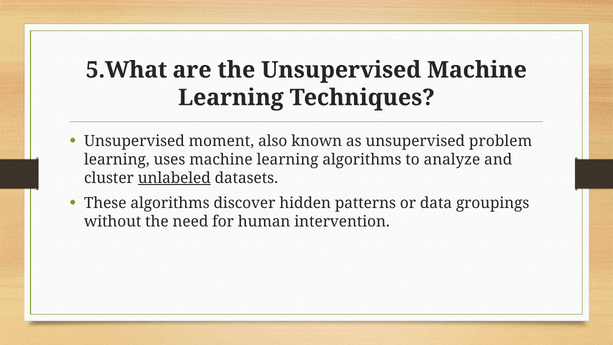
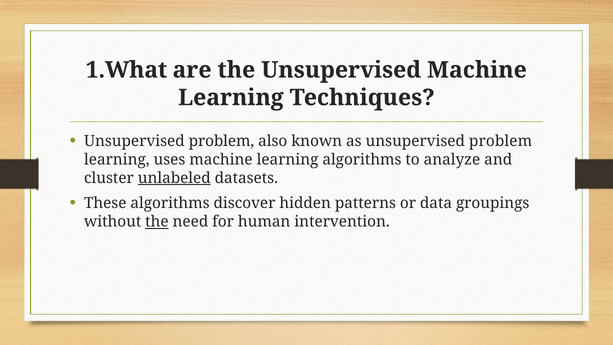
5.What: 5.What -> 1.What (126, 70)
moment: moment -> problem (221, 141)
the underline: none -> present (157, 222)
